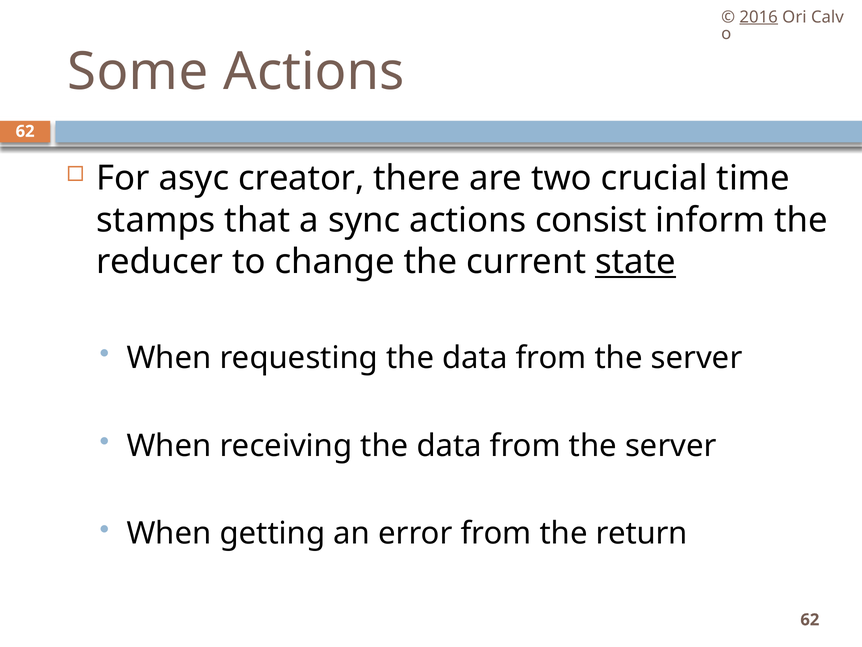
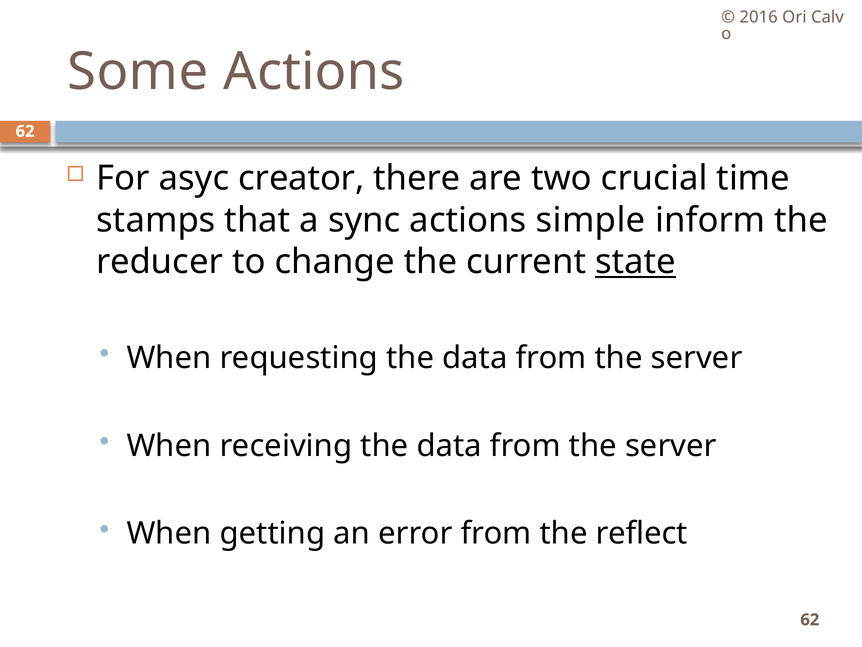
2016 underline: present -> none (759, 17)
consist: consist -> simple (591, 220)
return: return -> reflect (642, 533)
